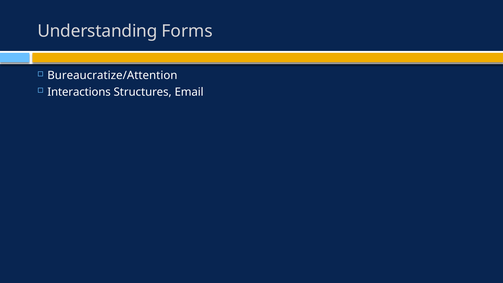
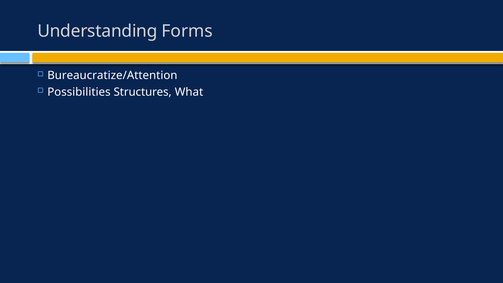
Interactions: Interactions -> Possibilities (79, 92)
Email: Email -> What (189, 92)
